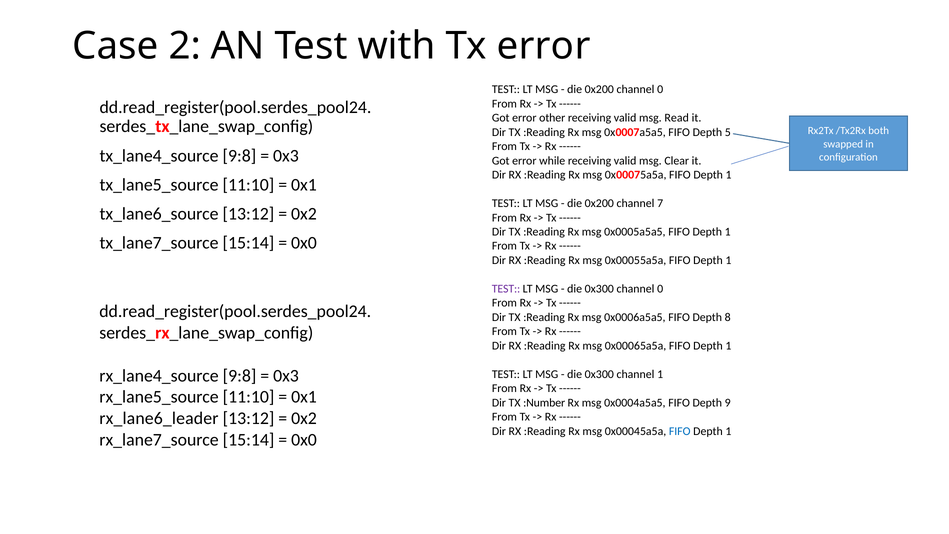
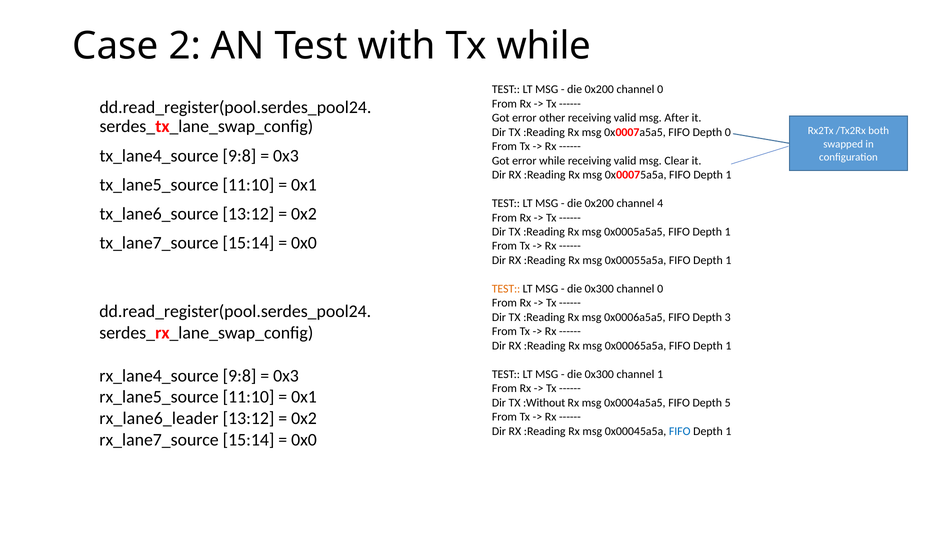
Tx error: error -> while (544, 46)
Read: Read -> After (677, 118)
Depth 5: 5 -> 0 (728, 132)
7: 7 -> 4 (660, 203)
TEST colour: purple -> orange (506, 289)
8: 8 -> 3 (728, 317)
:Number: :Number -> :Without (544, 403)
9: 9 -> 5 (728, 403)
